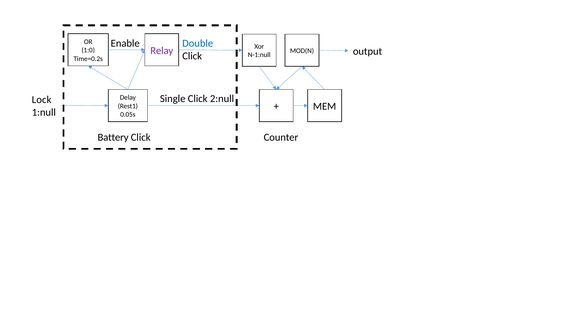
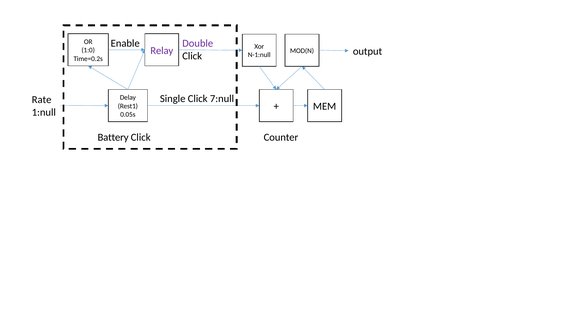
Double colour: blue -> purple (198, 43)
2:null: 2:null -> 7:null (222, 99)
Lock: Lock -> Rate (42, 100)
